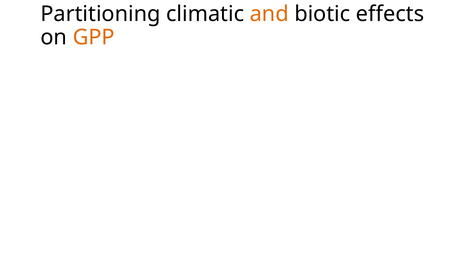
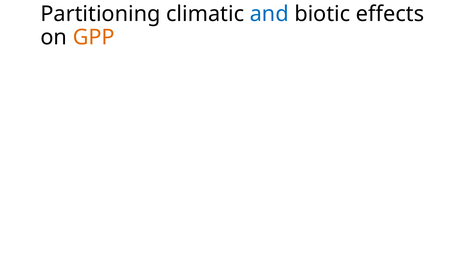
and colour: orange -> blue (269, 14)
